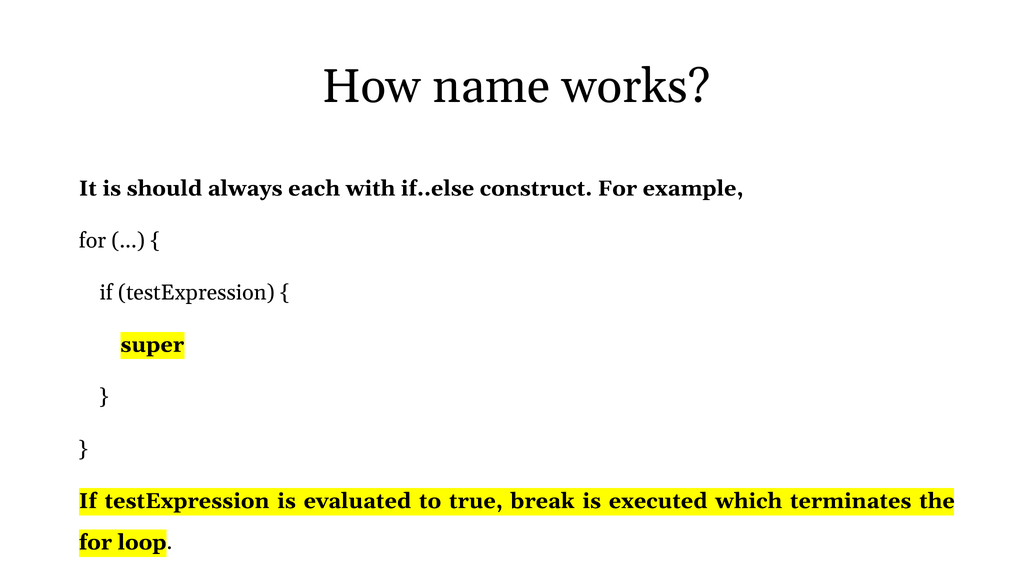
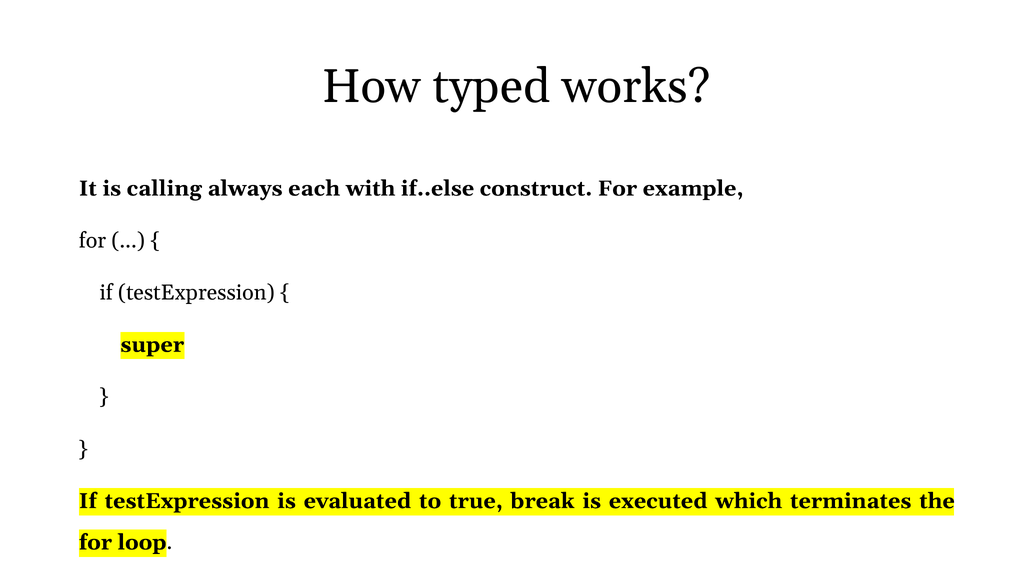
name: name -> typed (491, 87)
should: should -> calling (164, 188)
